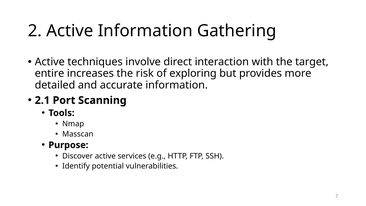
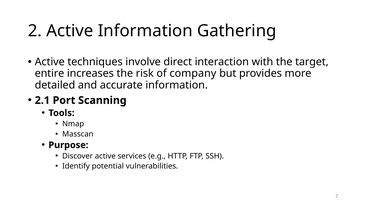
exploring: exploring -> company (193, 73)
